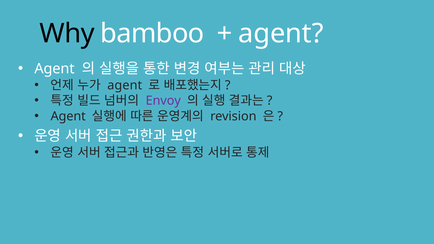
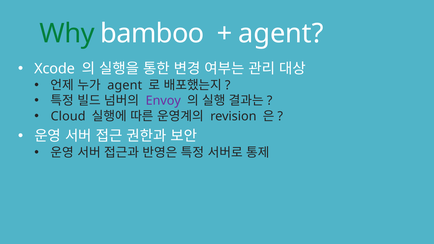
Why colour: black -> green (67, 34)
Agent: Agent -> Xcode (55, 69)
Agent: Agent -> Cloud (68, 116)
